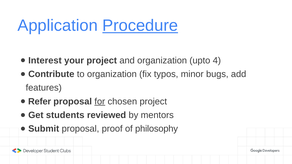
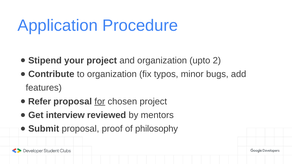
Procedure underline: present -> none (140, 26)
Interest: Interest -> Stipend (45, 61)
4: 4 -> 2 (217, 61)
students: students -> interview (65, 115)
